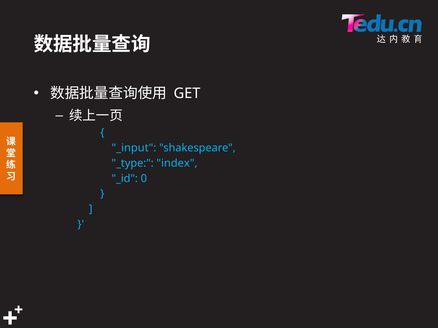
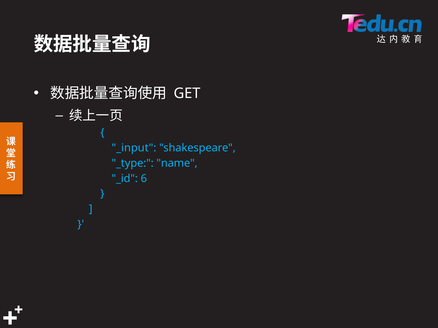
index: index -> name (177, 163)
0: 0 -> 6 (144, 179)
